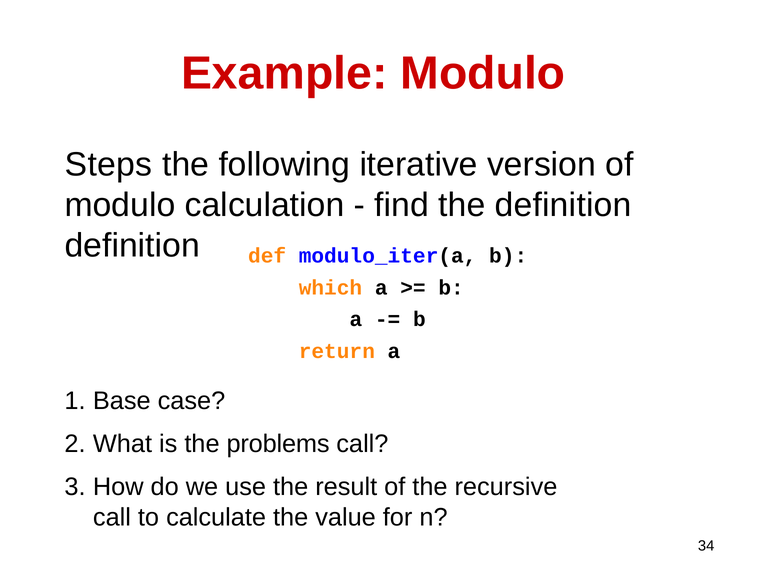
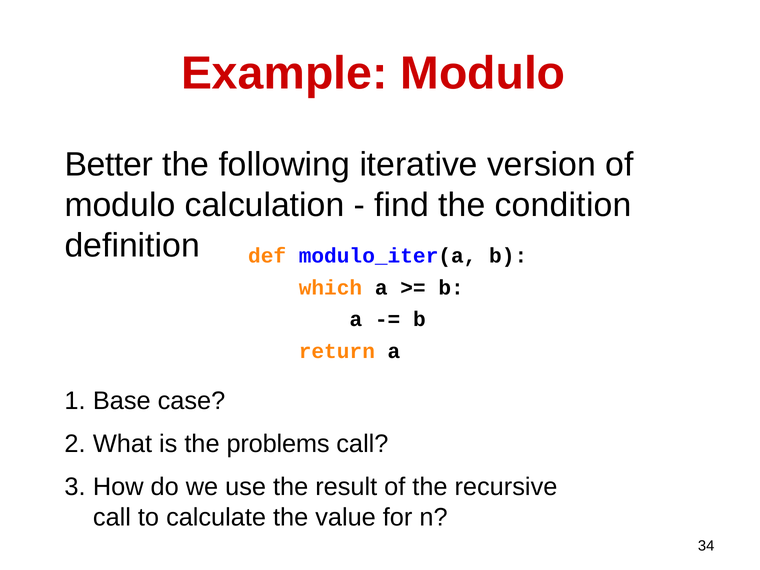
Steps: Steps -> Better (109, 165)
the definition: definition -> condition (563, 205)
